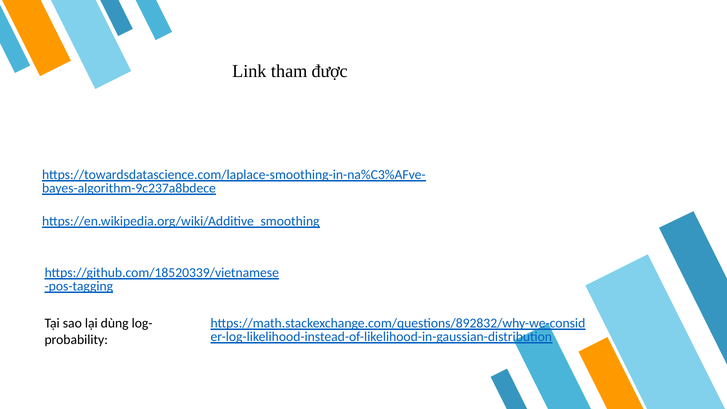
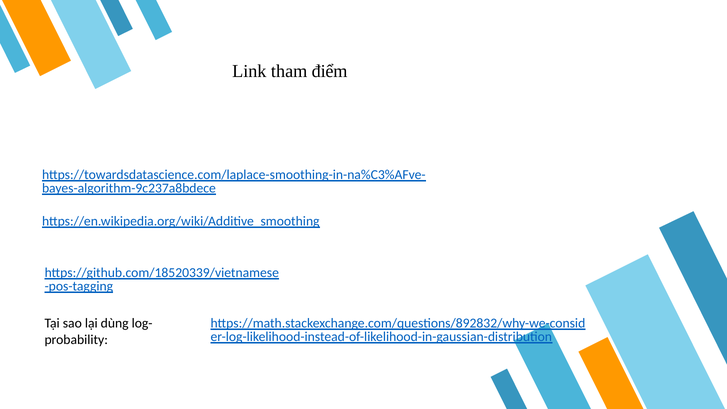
được: được -> điểm (330, 71)
